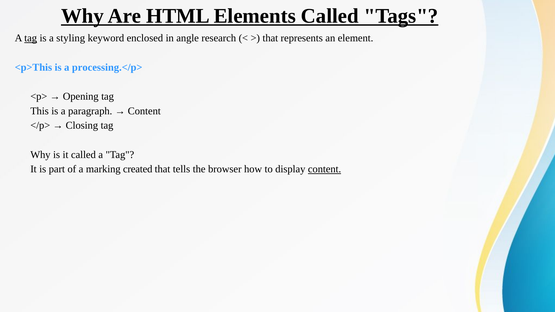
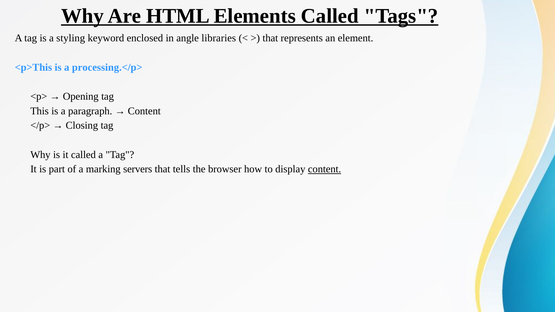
tag underline: present -> none (31, 38)
research: research -> libraries (219, 38)
created: created -> servers (138, 169)
